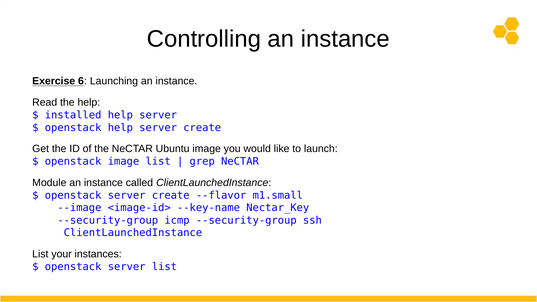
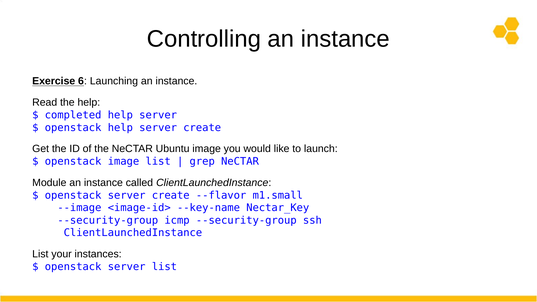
installed: installed -> completed (73, 115)
